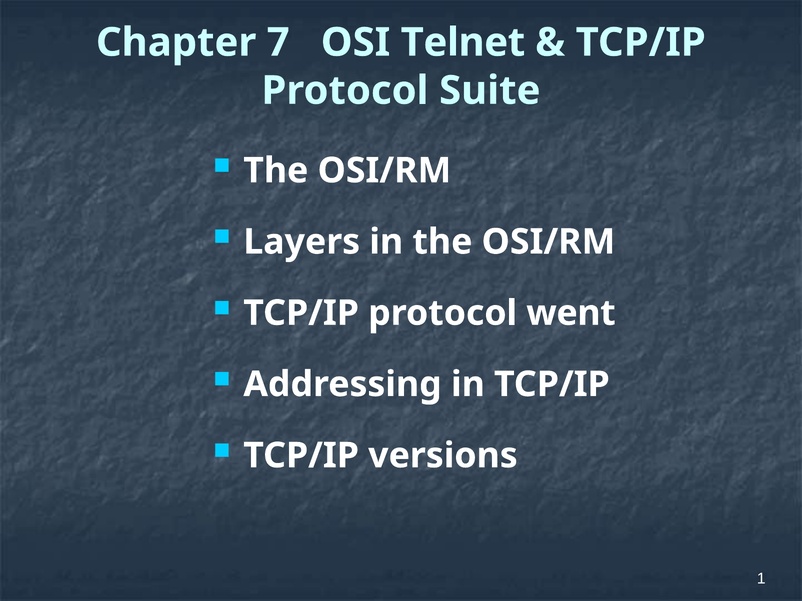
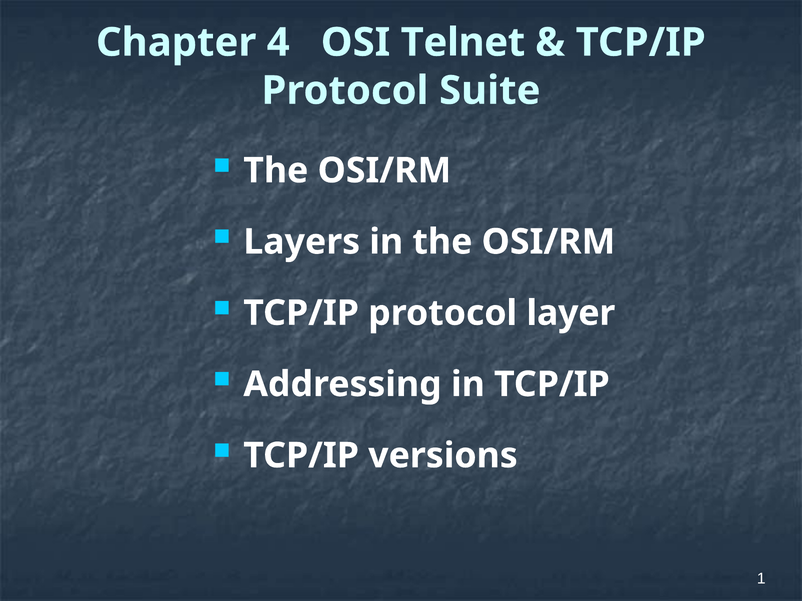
7: 7 -> 4 (278, 43)
went: went -> layer (571, 313)
